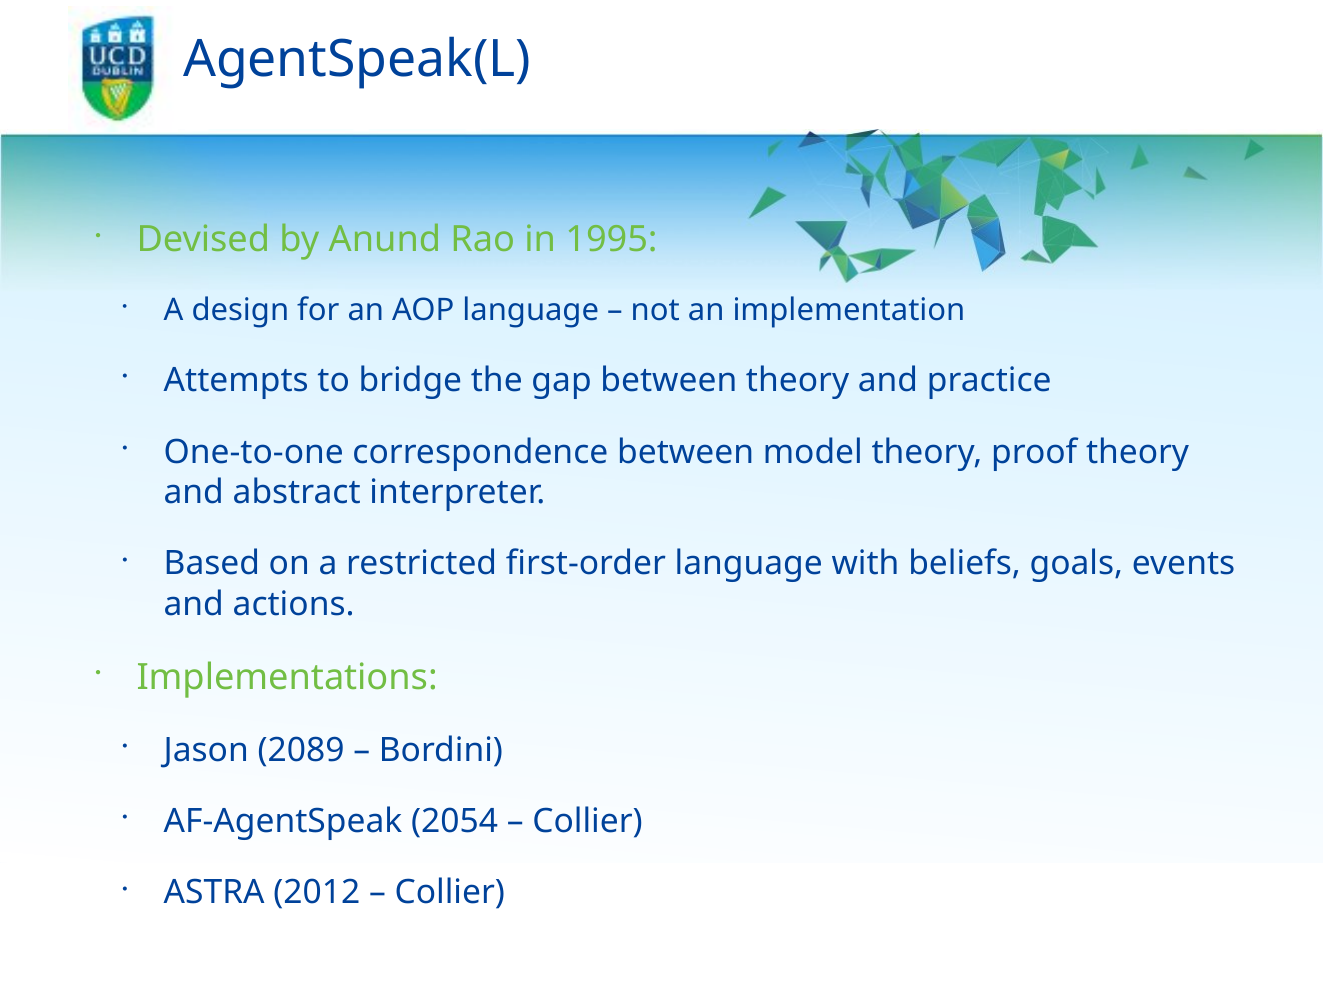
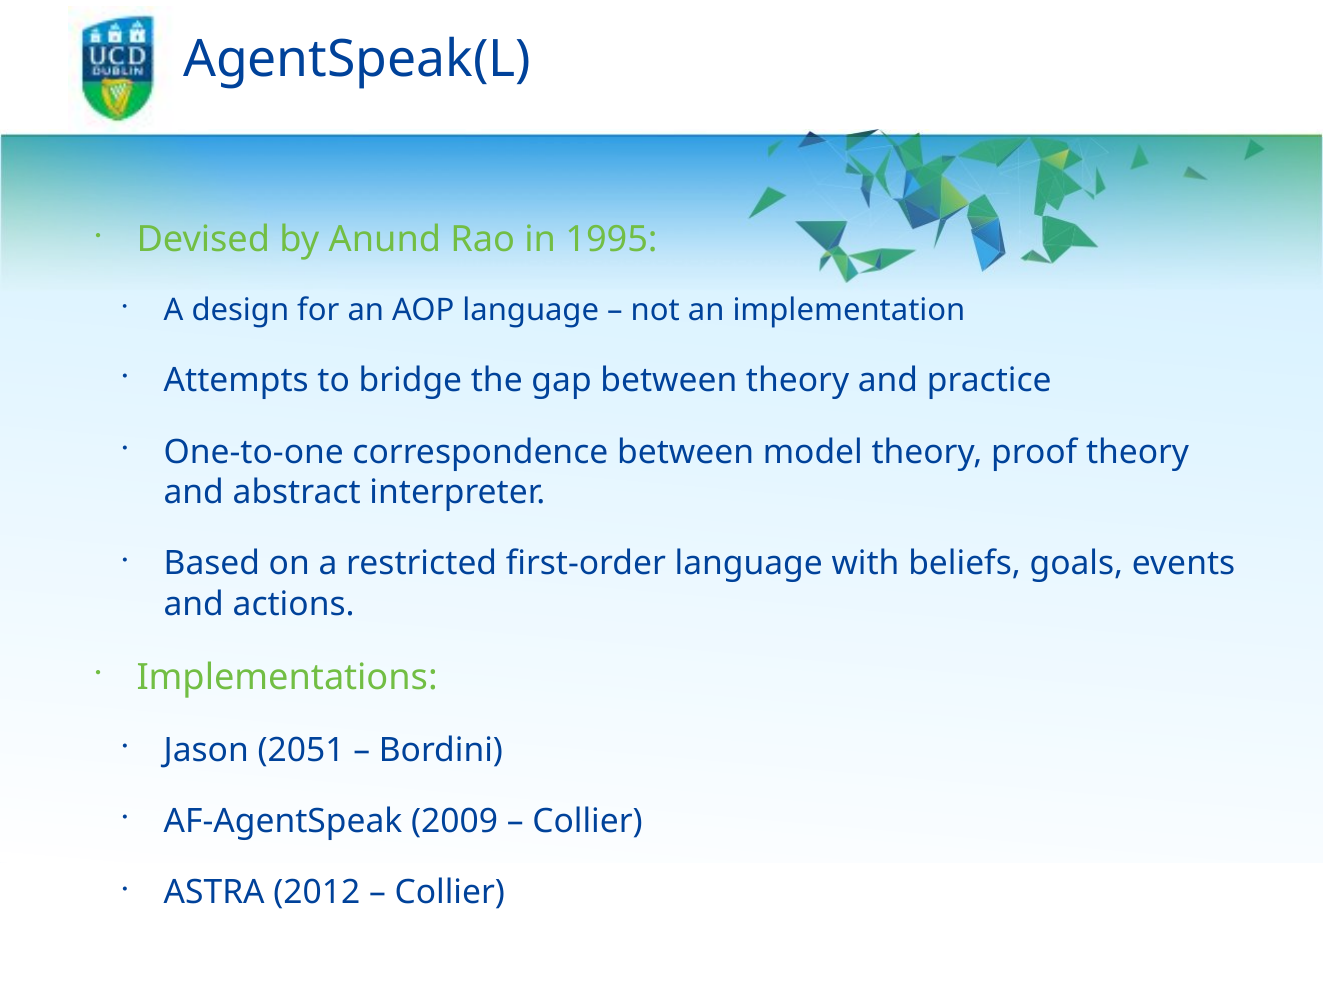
2089: 2089 -> 2051 (301, 750)
2054: 2054 -> 2009 (455, 822)
